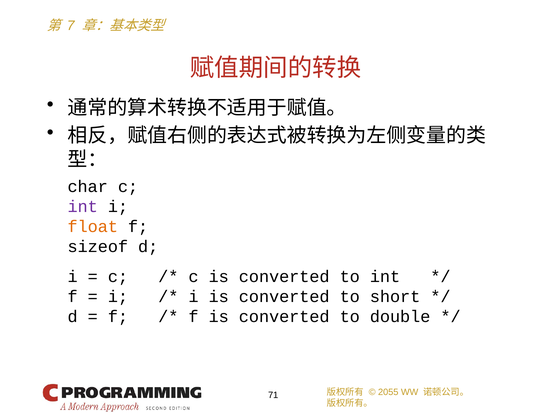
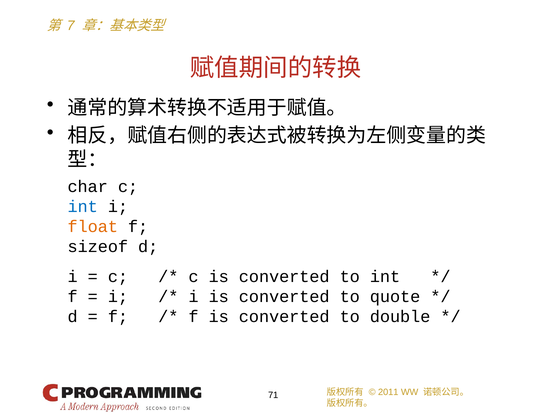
int colour: purple -> blue (83, 207)
short: short -> quote (395, 297)
2055: 2055 -> 2011 (388, 392)
